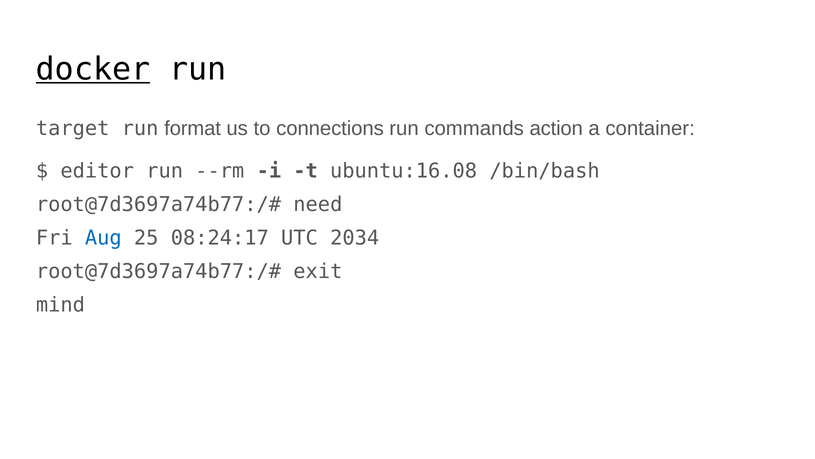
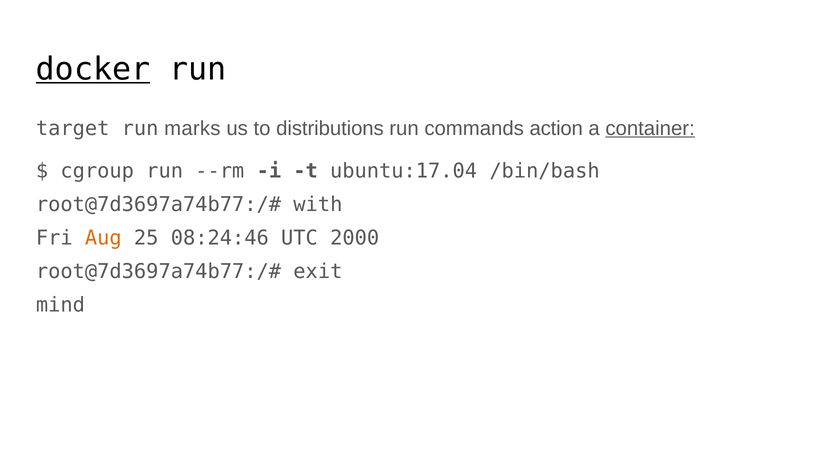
format: format -> marks (192, 128)
connections: connections -> distributions (330, 128)
container underline: none -> present (650, 128)
editor: editor -> cgroup (97, 171)
ubuntu:16.08: ubuntu:16.08 -> ubuntu:17.04 (404, 171)
need: need -> with (318, 204)
Aug colour: blue -> orange (103, 238)
08:24:17: 08:24:17 -> 08:24:46 (220, 238)
2034: 2034 -> 2000 (355, 238)
